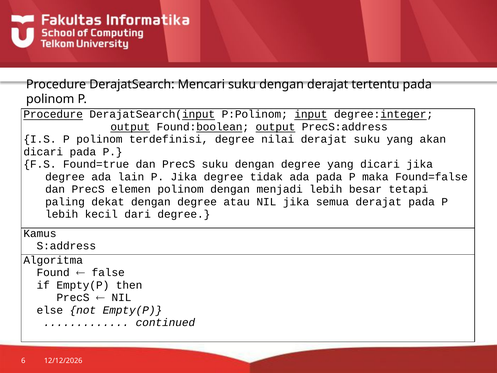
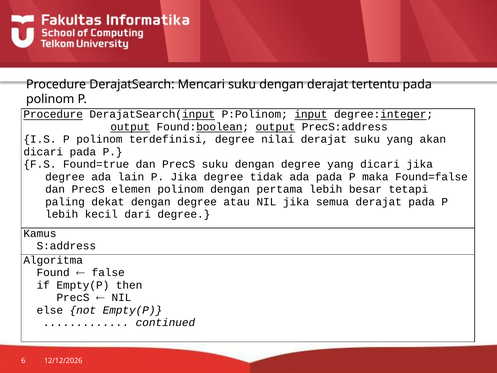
menjadi: menjadi -> pertama (280, 189)
